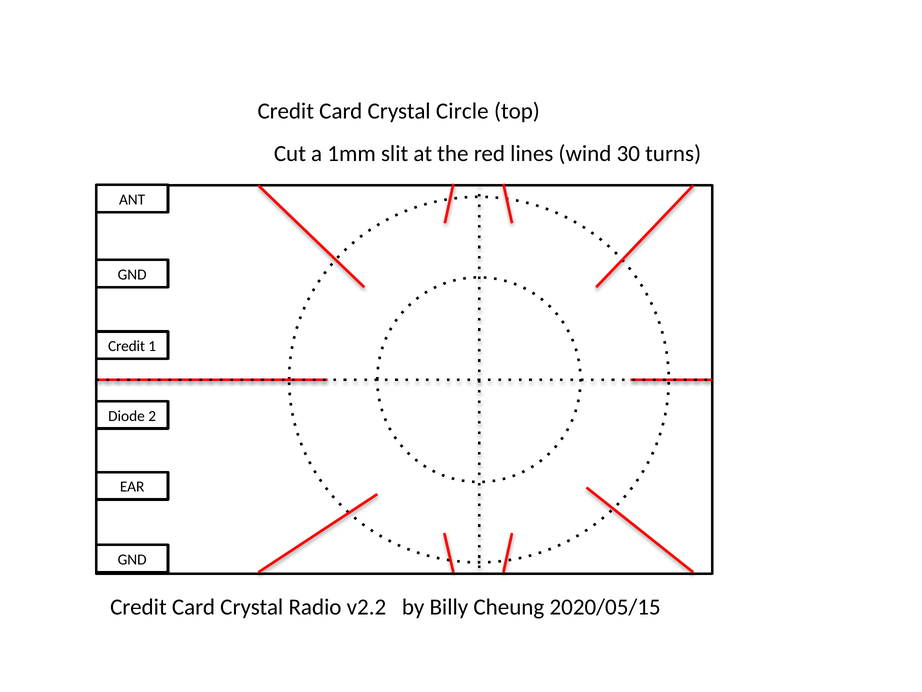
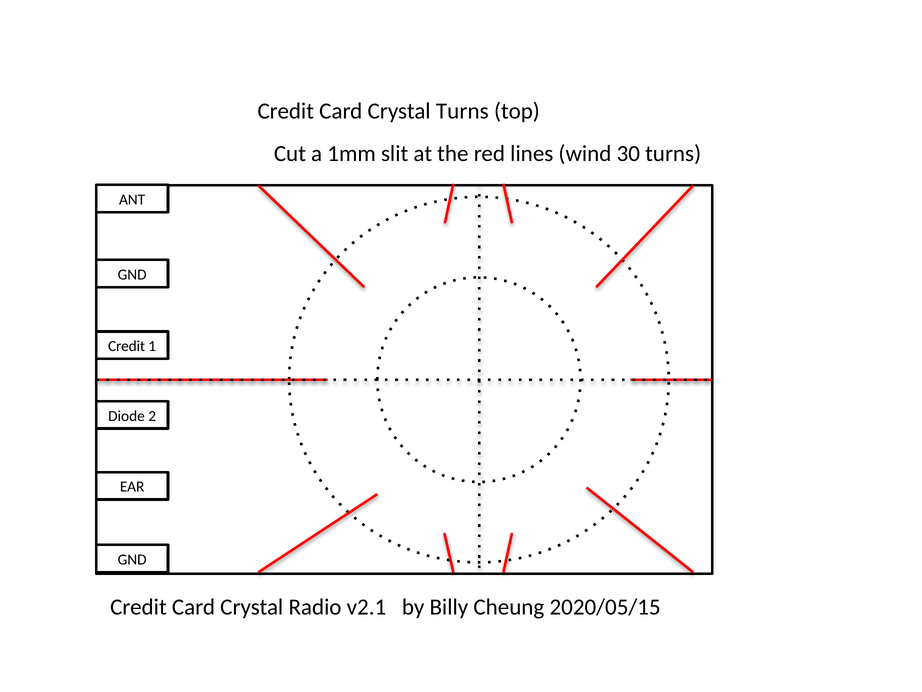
Crystal Circle: Circle -> Turns (462, 111)
v2.2: v2.2 -> v2.1 (366, 607)
